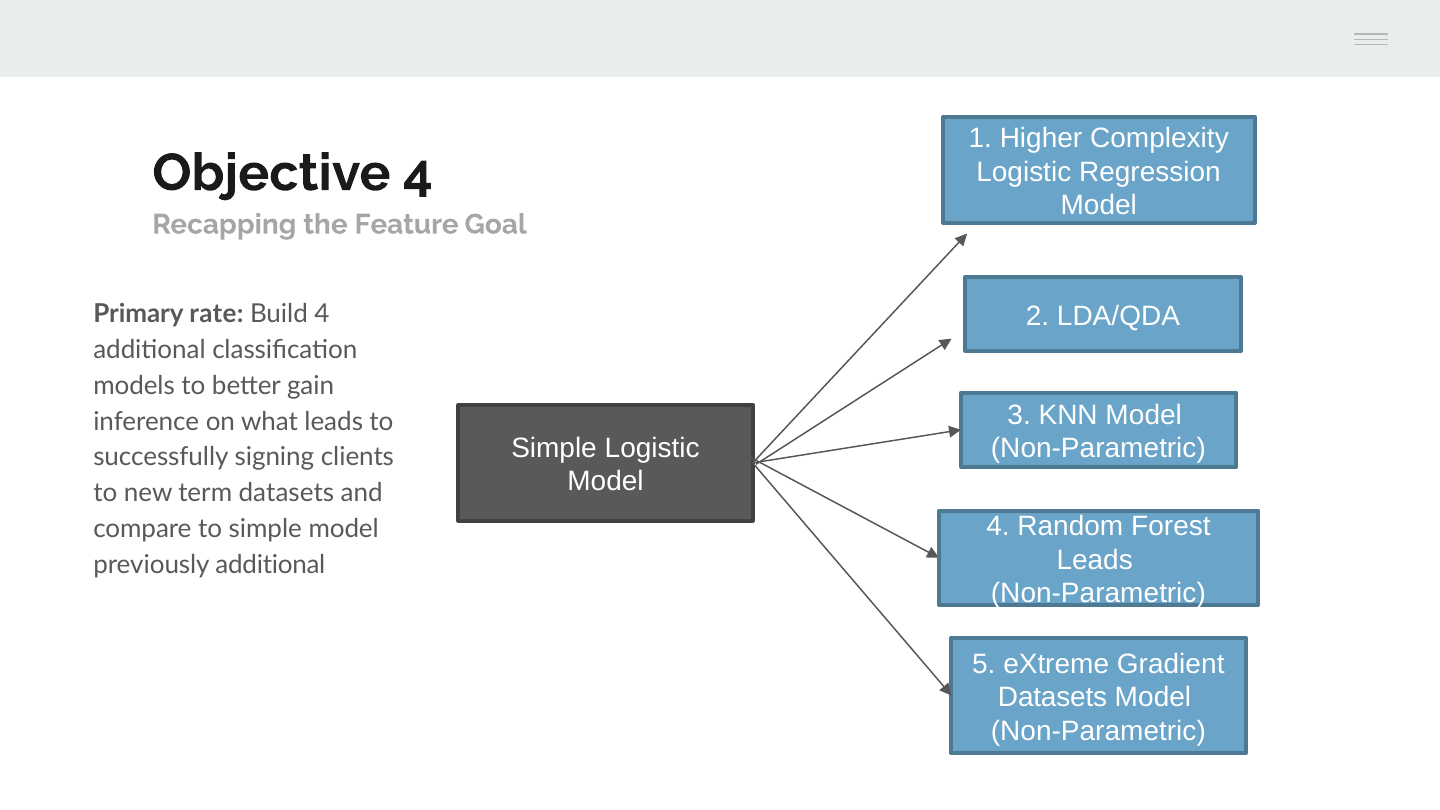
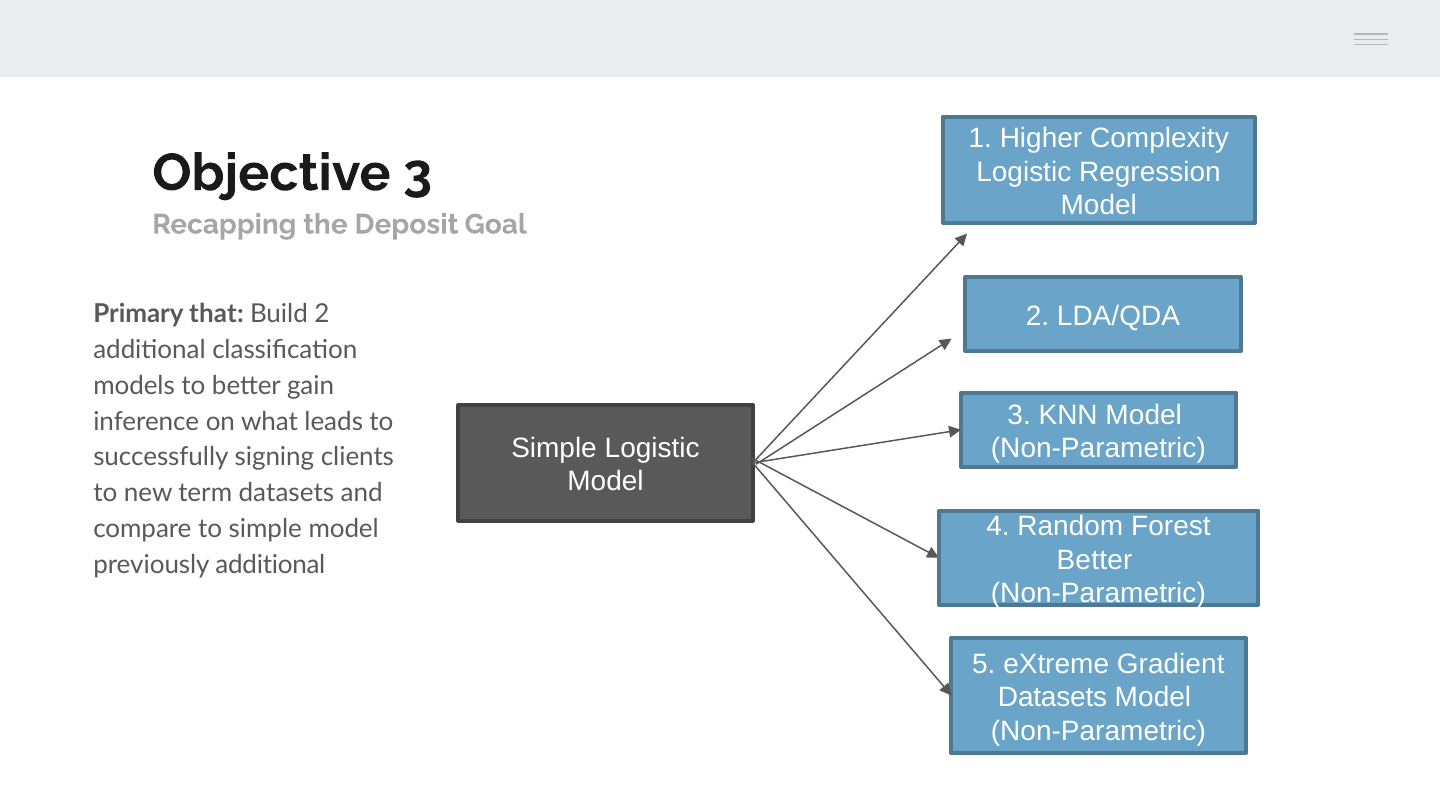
Objective 4: 4 -> 3 (418, 173)
Feature: Feature -> Deposit (406, 224)
rate: rate -> that (216, 314)
Build 4: 4 -> 2 (322, 314)
Leads: Leads -> Better (1095, 560)
